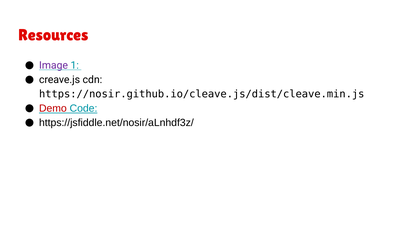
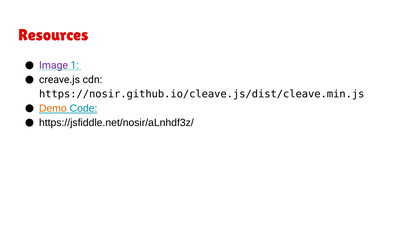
Demo colour: red -> orange (53, 108)
